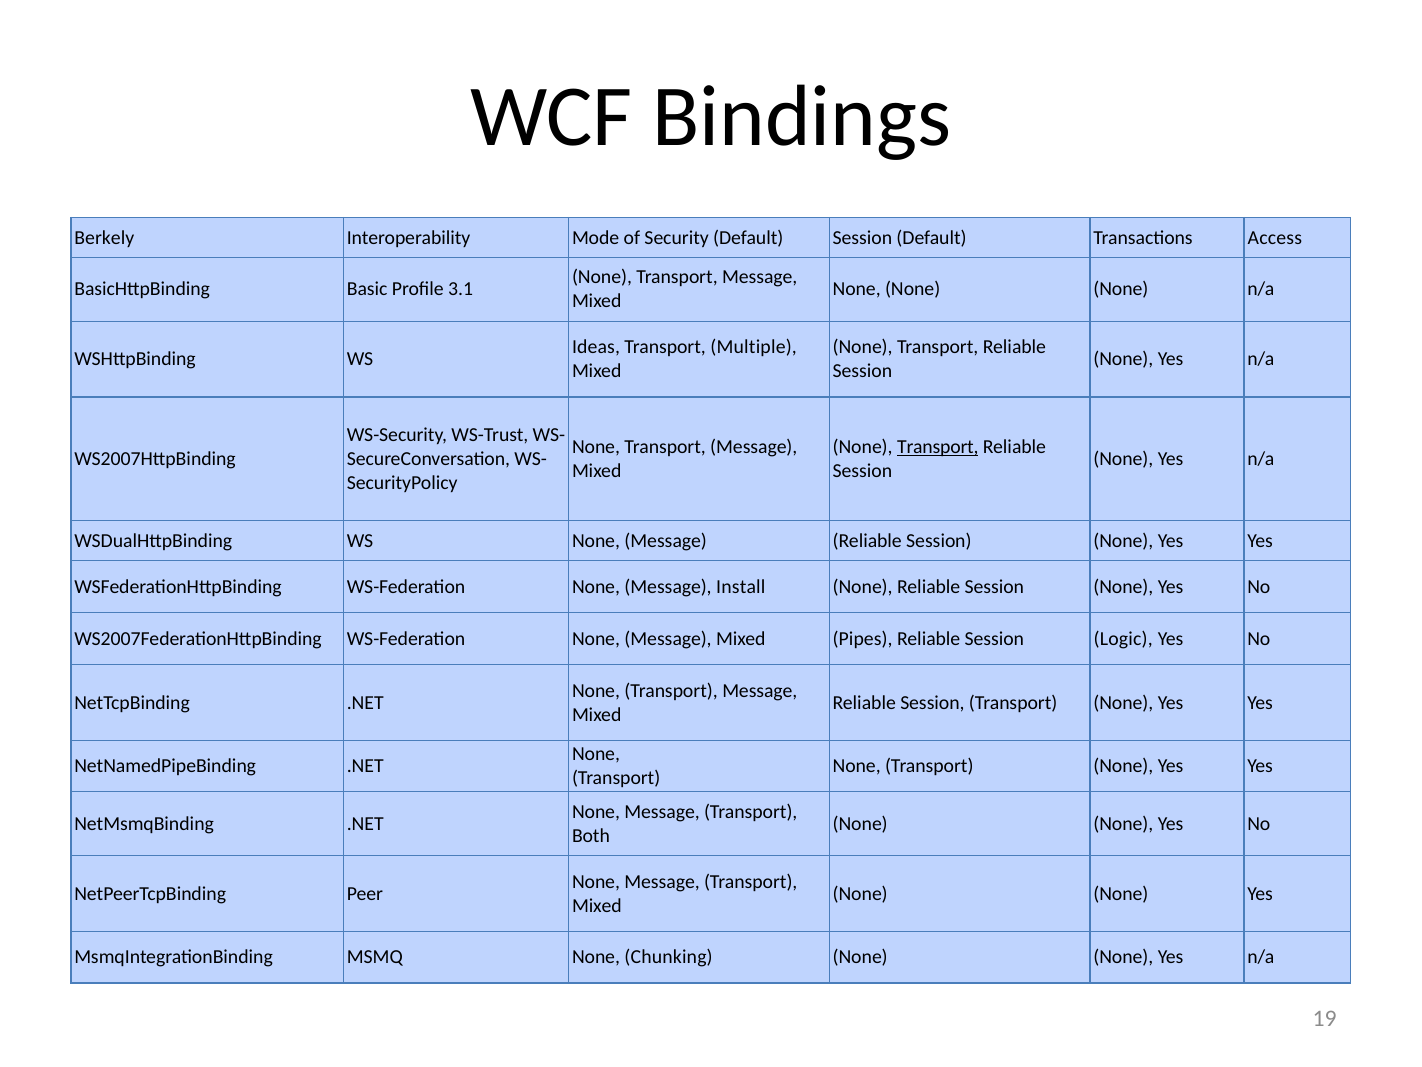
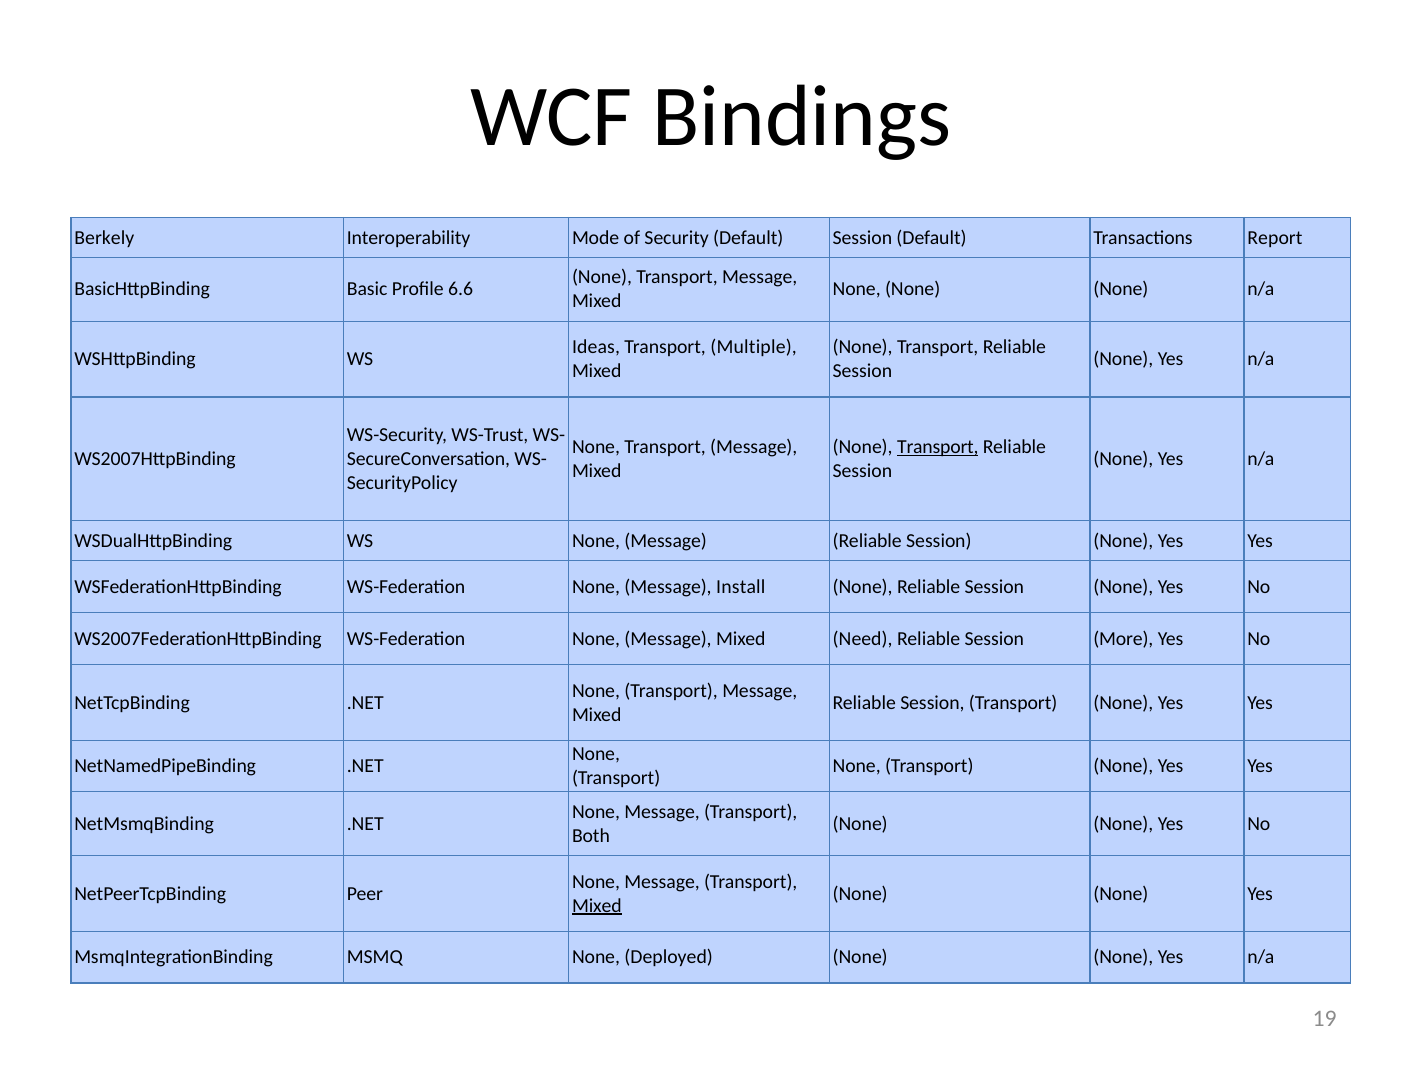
Access: Access -> Report (1275, 237)
3.1: 3.1 -> 6.6 (461, 289)
Pipes: Pipes -> Need (863, 638)
Logic: Logic -> More (1123, 638)
Mixed underline: none -> present (597, 905)
Chunking: Chunking -> Deployed (669, 957)
